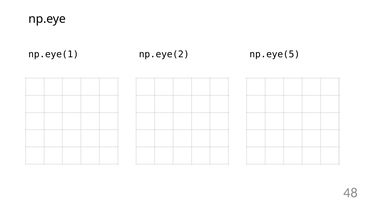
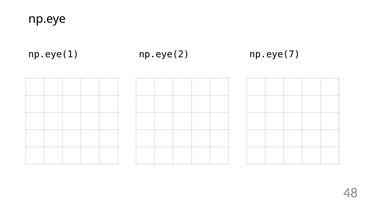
np.eye(5: np.eye(5 -> np.eye(7 (275, 54)
